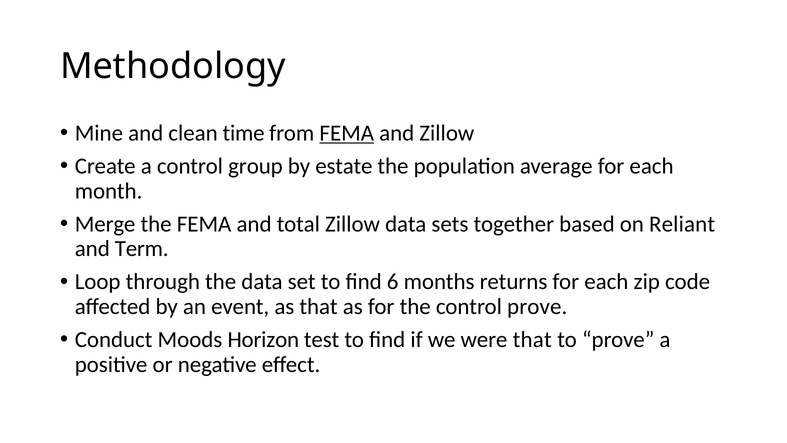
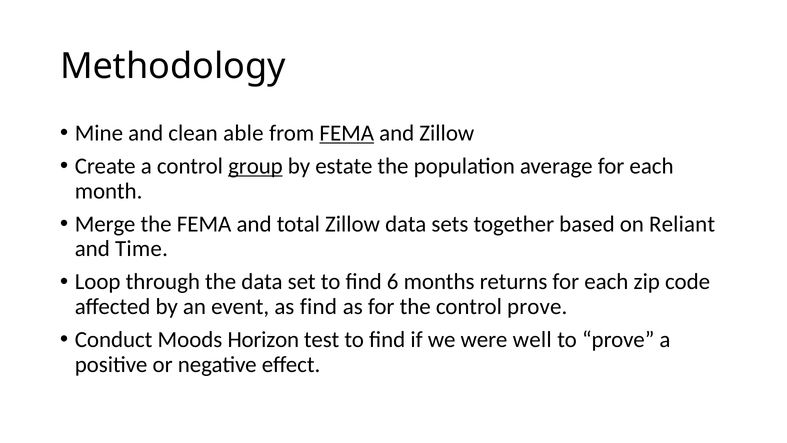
time: time -> able (243, 133)
group underline: none -> present (255, 166)
Term: Term -> Time (141, 249)
as that: that -> find (318, 306)
were that: that -> well (532, 339)
